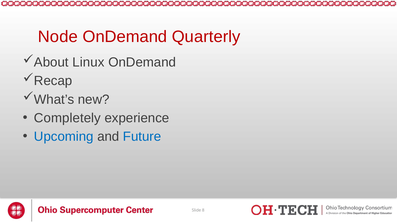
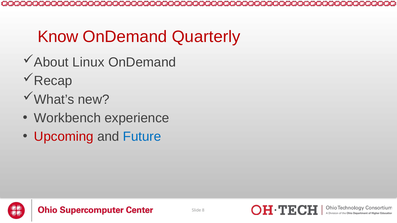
Node: Node -> Know (58, 37)
Completely: Completely -> Workbench (67, 118)
Upcoming colour: blue -> red (64, 137)
